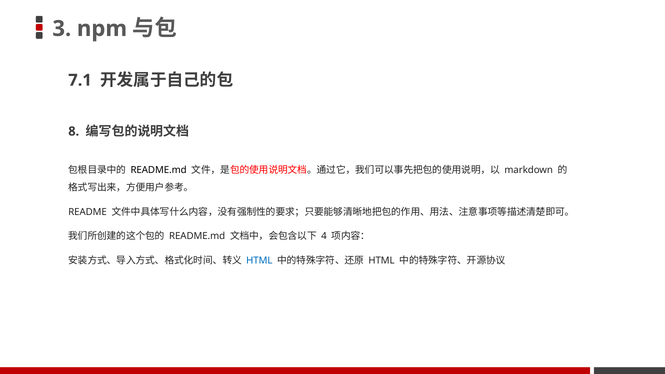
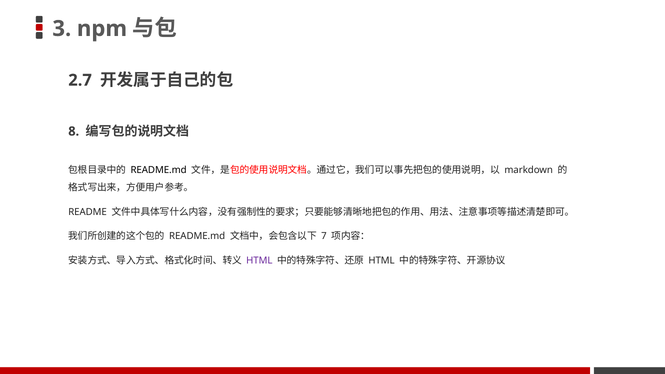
7.1: 7.1 -> 2.7 (80, 80)
4: 4 -> 7 (324, 236)
HTML colour: blue -> purple (259, 261)
